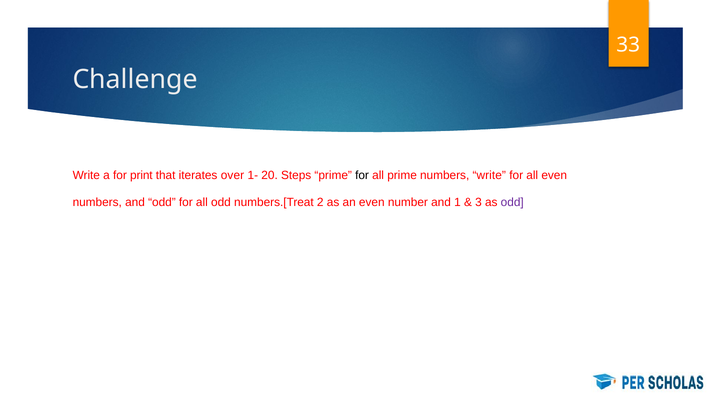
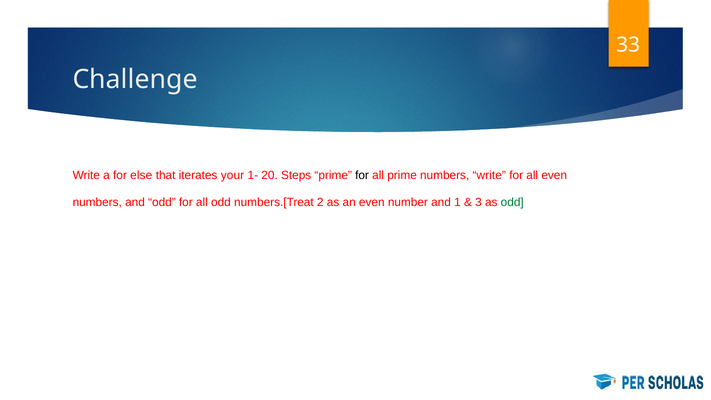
print: print -> else (141, 175)
over: over -> your (232, 175)
odd colour: purple -> green (512, 202)
